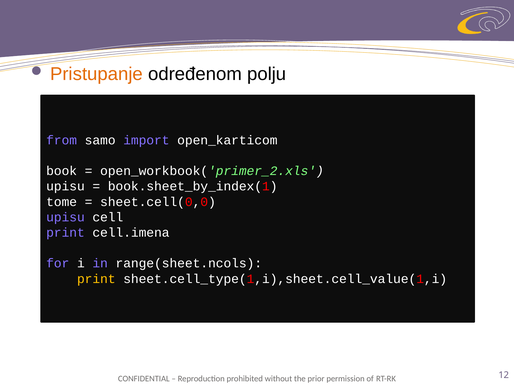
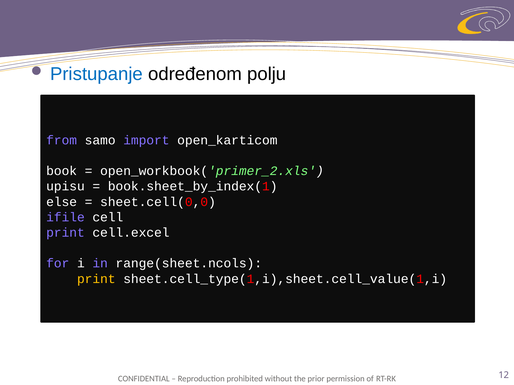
Pristupanje colour: orange -> blue (97, 74)
tome: tome -> else (62, 202)
upisu: upisu -> ifile (65, 218)
cell.imena: cell.imena -> cell.excel (131, 233)
